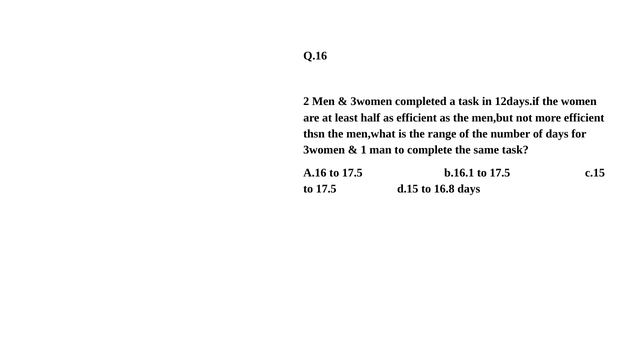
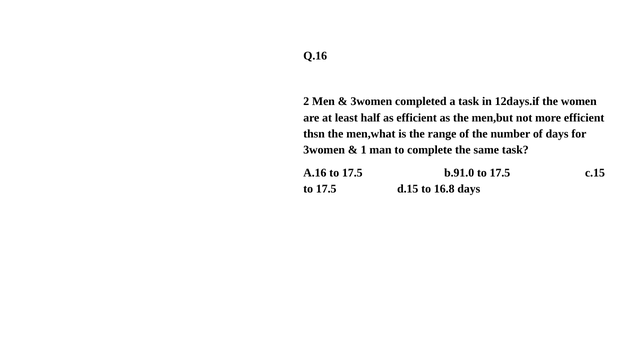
b.16.1: b.16.1 -> b.91.0 (459, 173)
